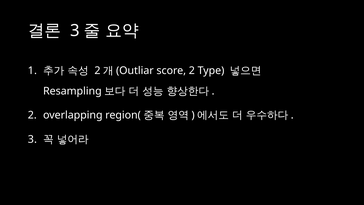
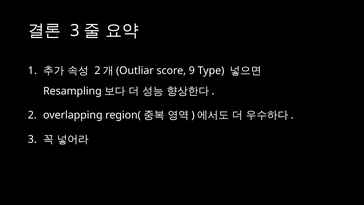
score 2: 2 -> 9 (192, 71)
